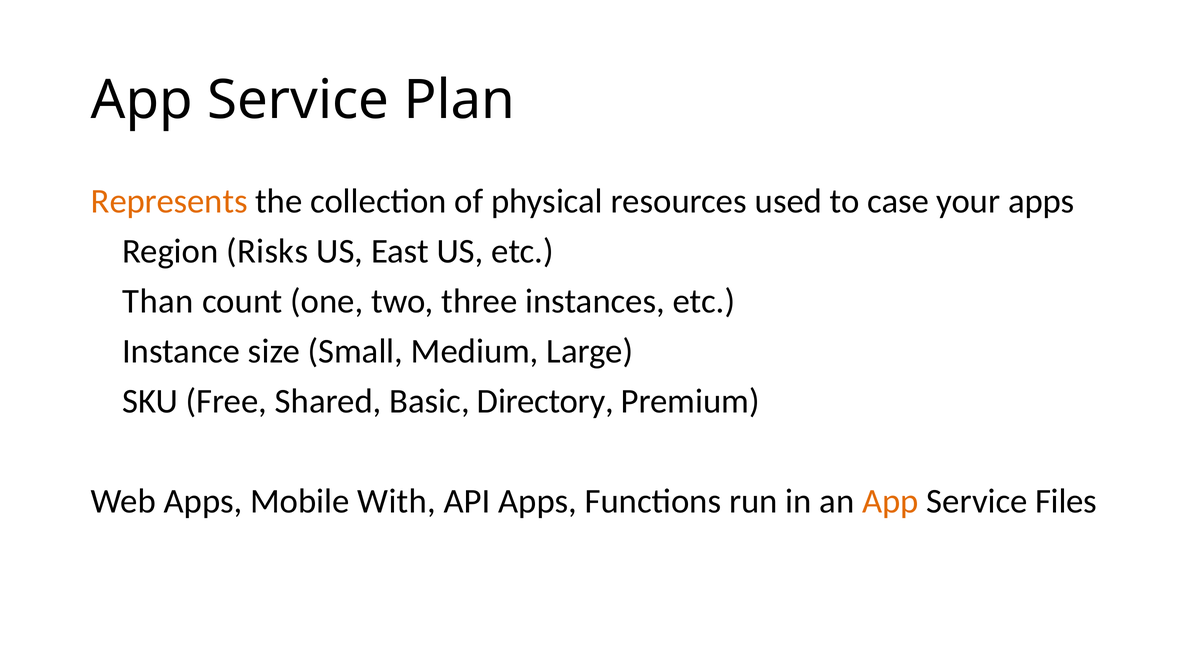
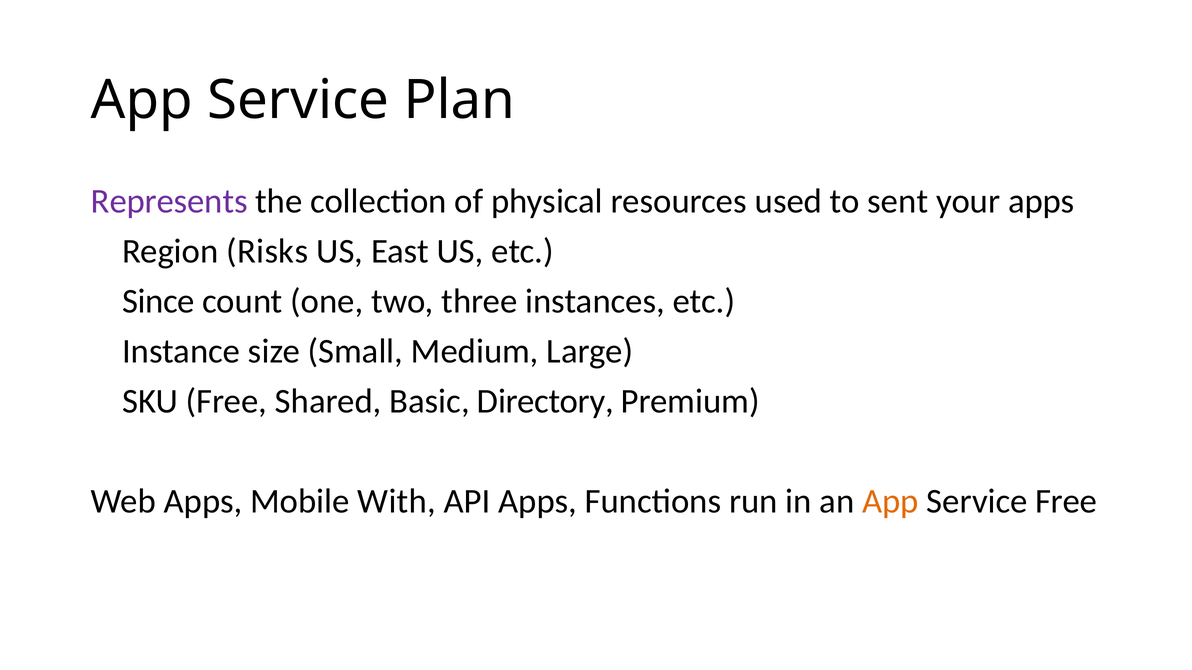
Represents colour: orange -> purple (169, 202)
case: case -> sent (898, 202)
Than: Than -> Since (158, 301)
Service Files: Files -> Free (1066, 501)
